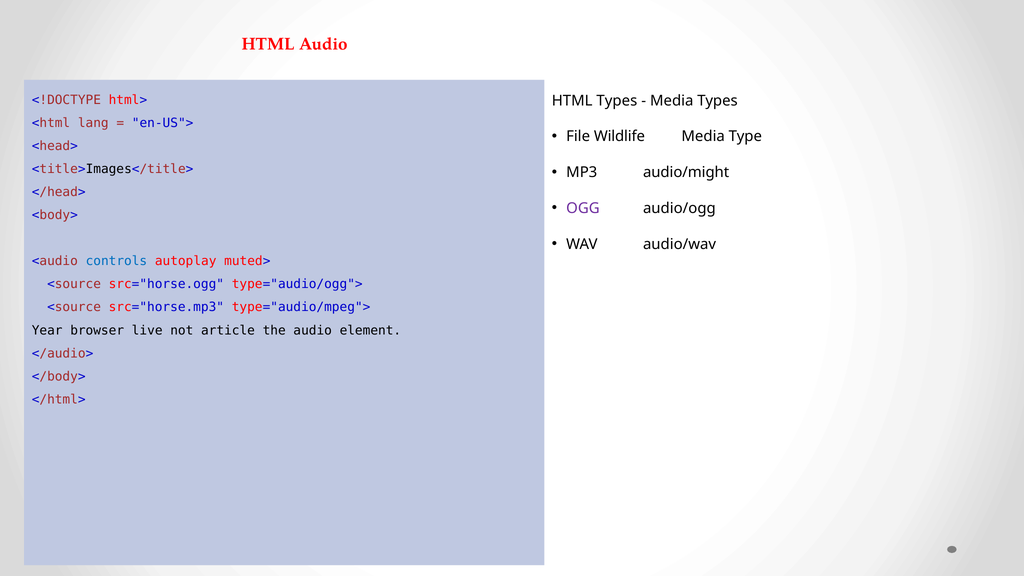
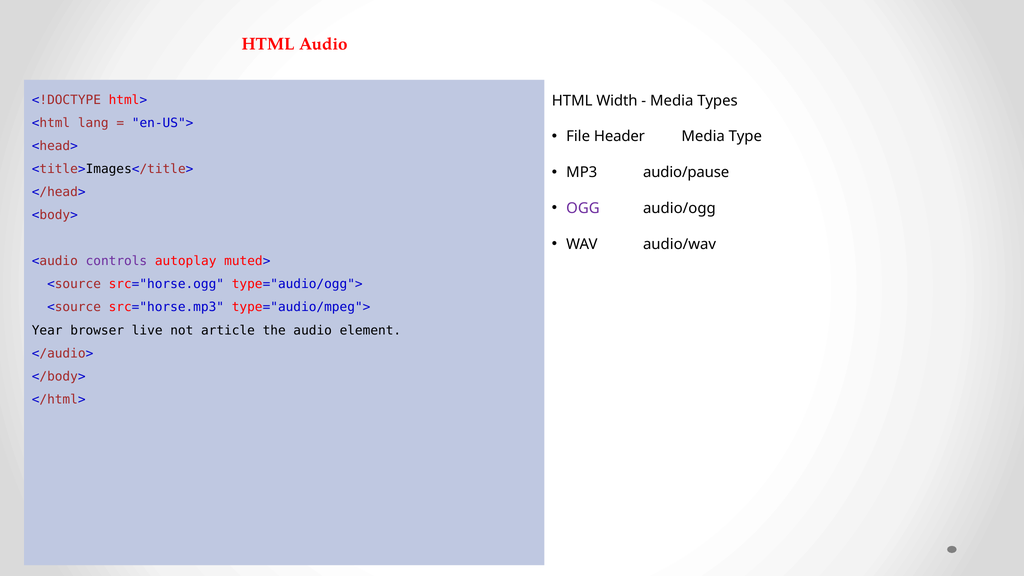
HTML Types: Types -> Width (617, 101)
Wildlife: Wildlife -> Header (619, 137)
audio/might: audio/might -> audio/pause (686, 172)
controls colour: blue -> purple (116, 261)
